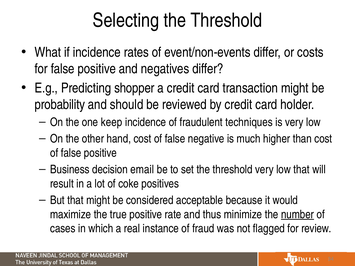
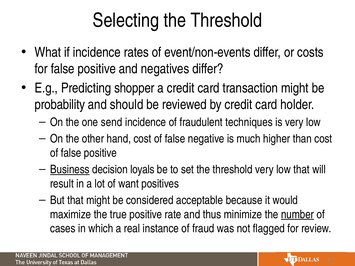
keep: keep -> send (112, 122)
Business underline: none -> present (70, 170)
email: email -> loyals (142, 170)
coke: coke -> want (129, 184)
